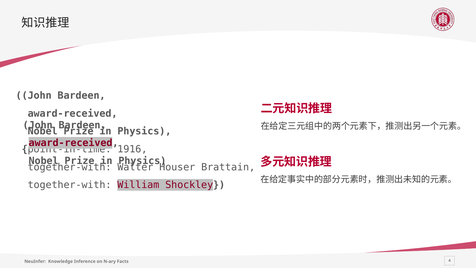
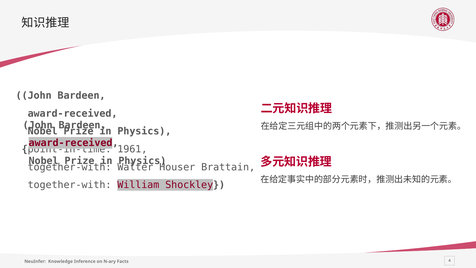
1916: 1916 -> 1961 (132, 149)
